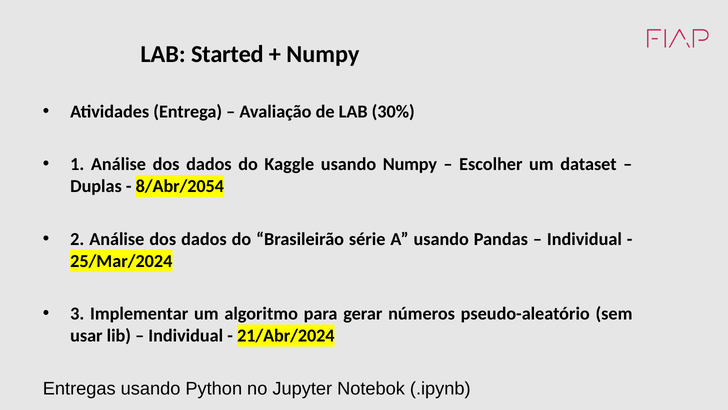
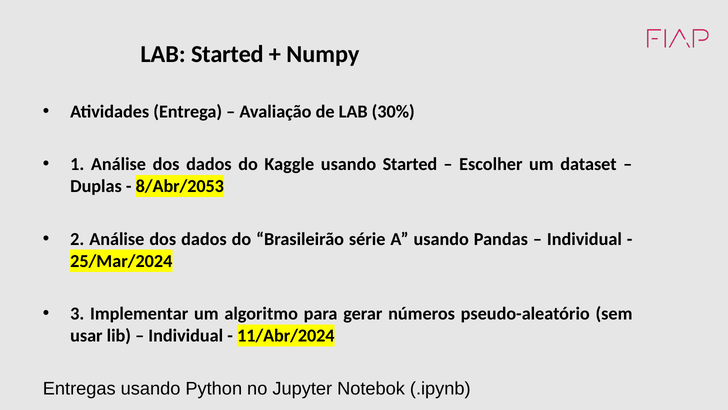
usando Numpy: Numpy -> Started (410, 164)
8/Abr/2054: 8/Abr/2054 -> 8/Abr/2053 (180, 186)
21/Abr/2024: 21/Abr/2024 -> 11/Abr/2024 (286, 335)
